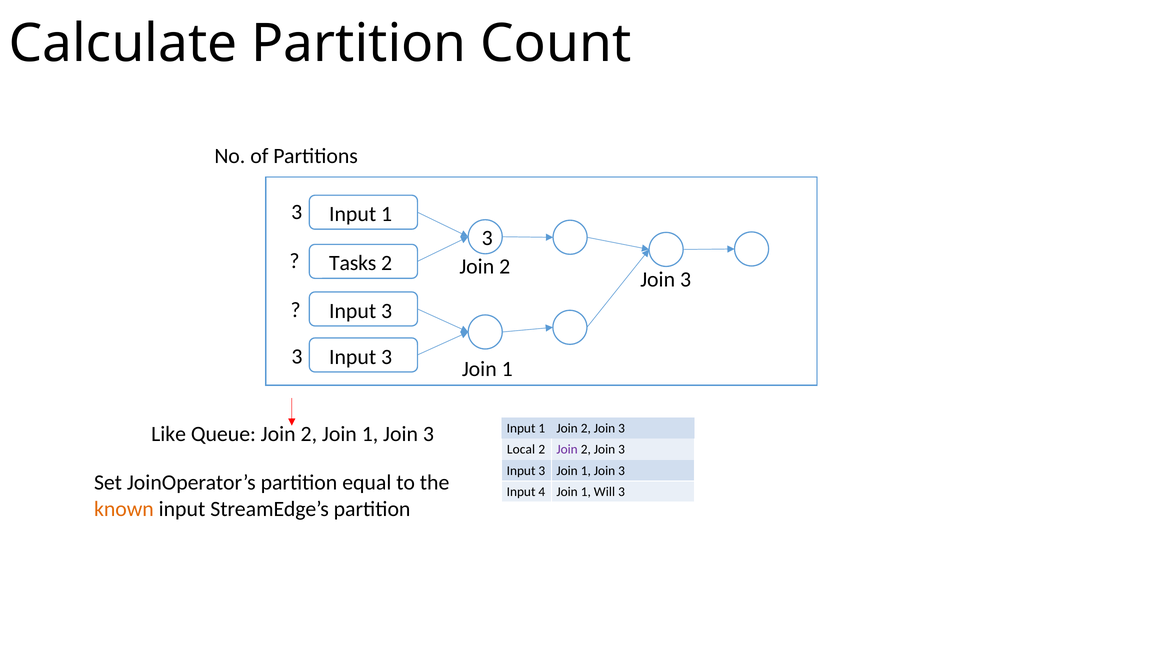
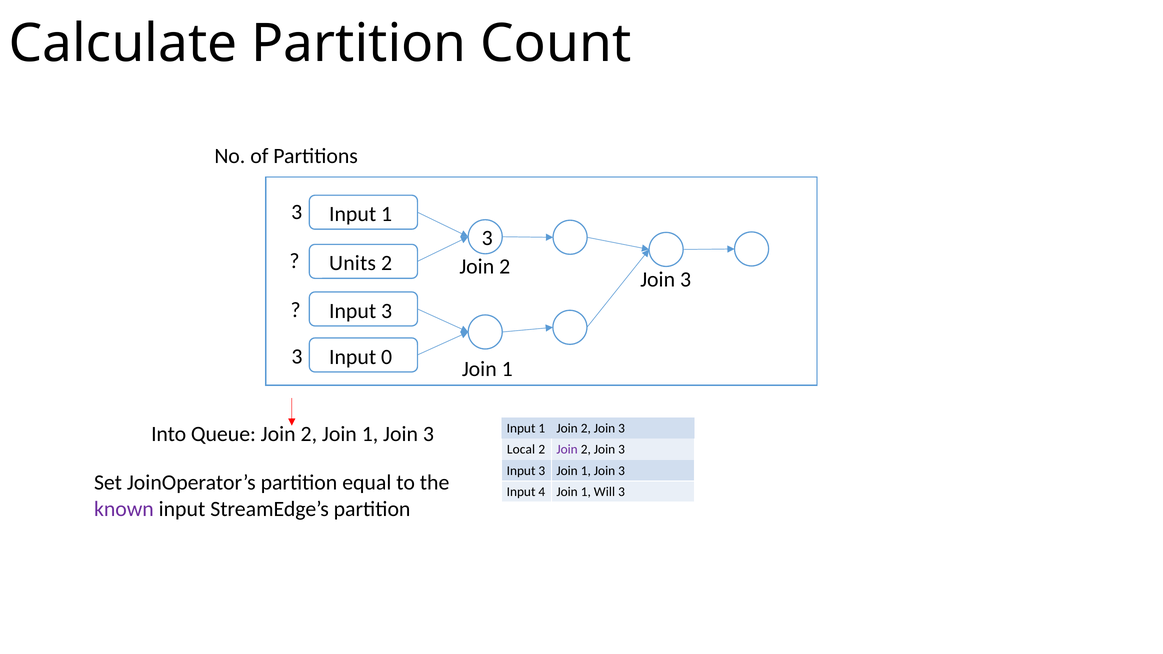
Tasks: Tasks -> Units (353, 263)
3: 3 -> 0 (387, 357)
Like: Like -> Into (169, 434)
known colour: orange -> purple (124, 509)
